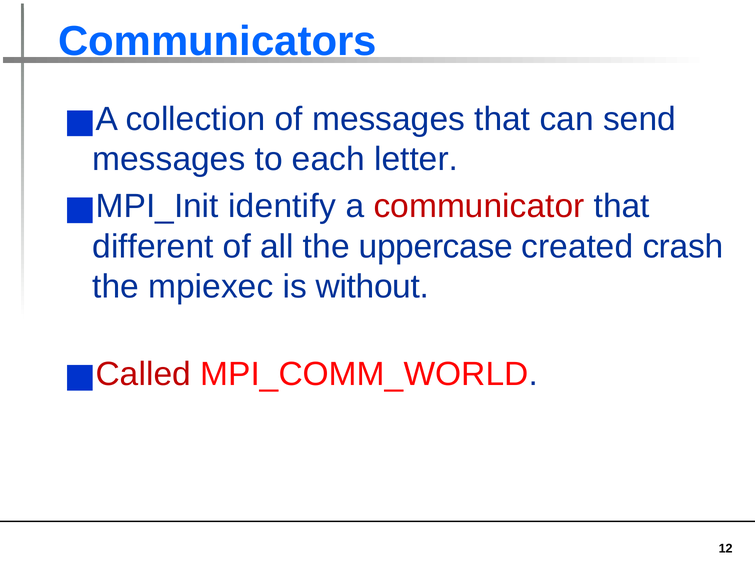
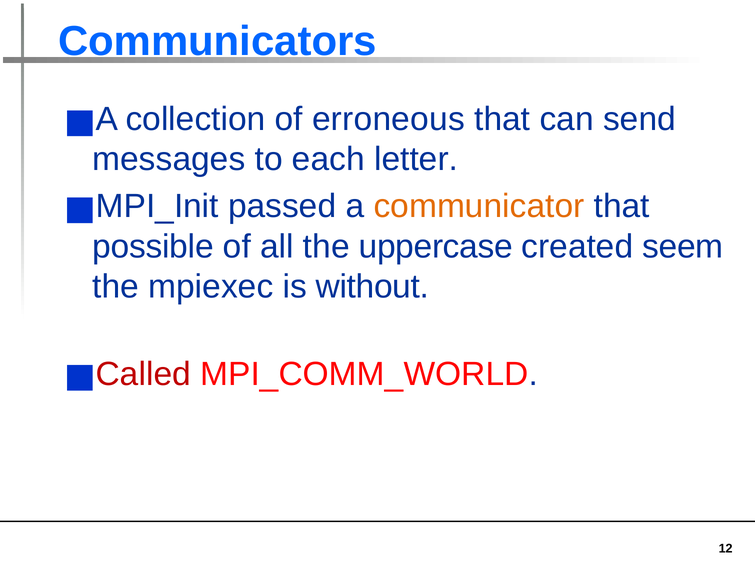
of messages: messages -> erroneous (388, 119)
identify: identify -> passed (282, 206)
communicator colour: red -> orange (479, 206)
different: different -> possible (153, 247)
crash: crash -> seem (683, 247)
